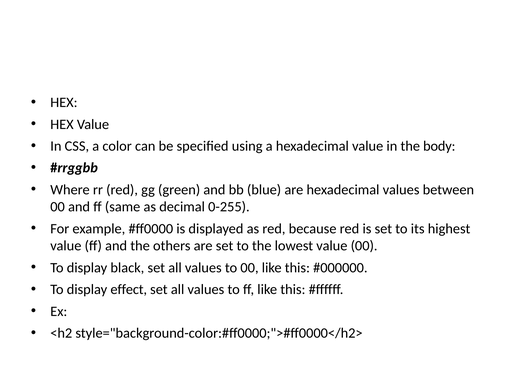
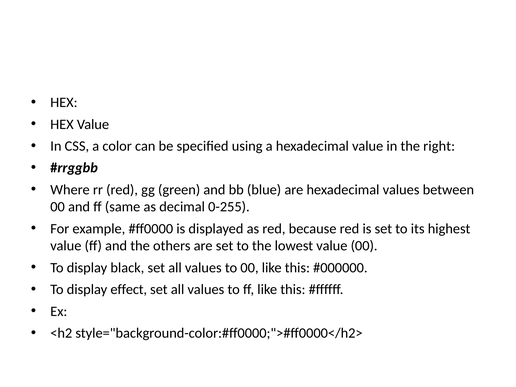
body: body -> right (439, 146)
